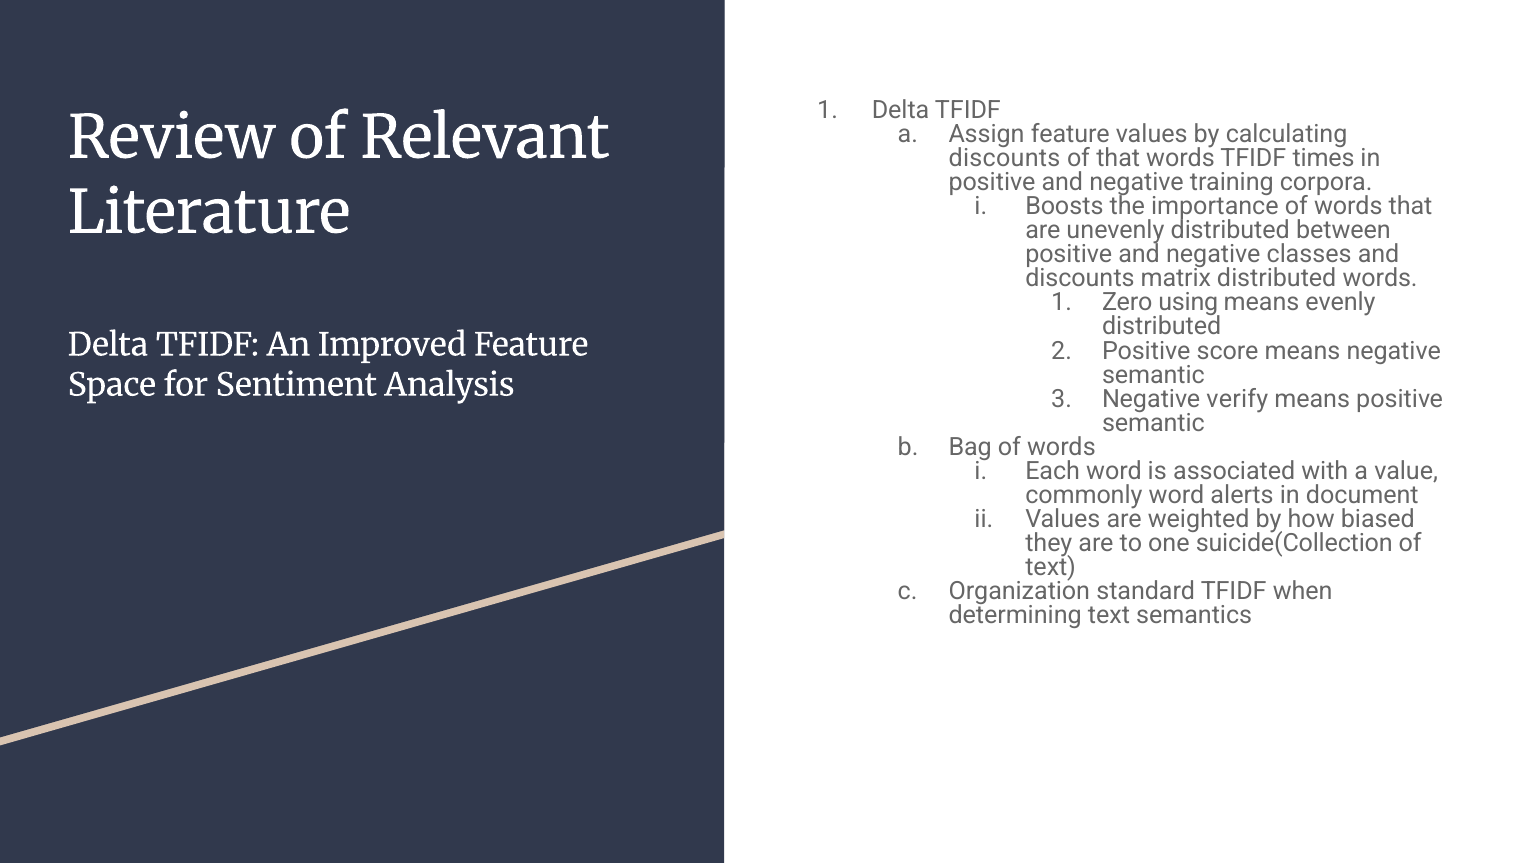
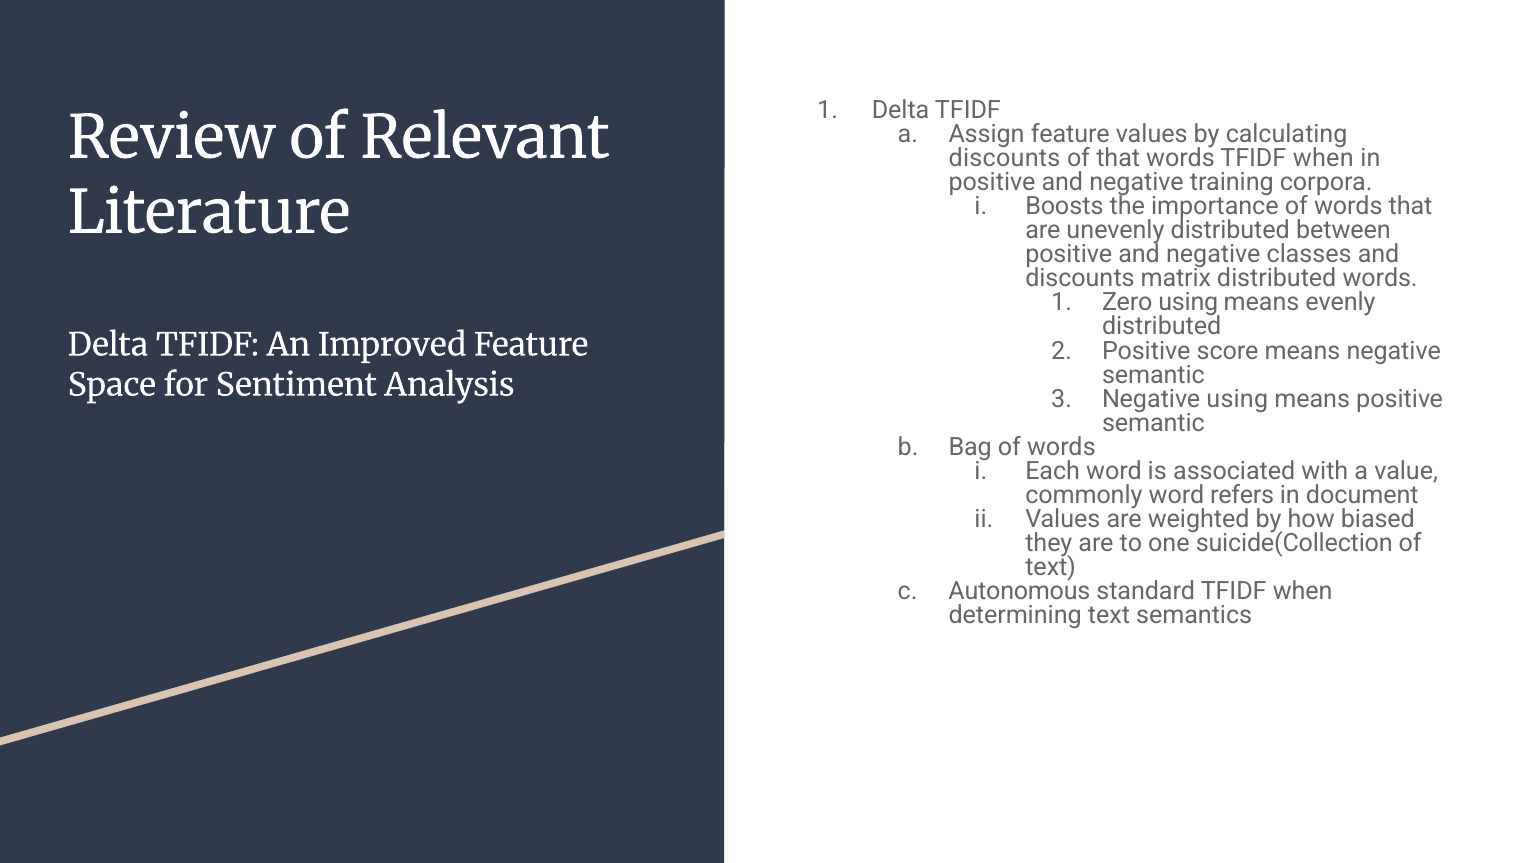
words TFIDF times: times -> when (1323, 158)
Negative verify: verify -> using (1237, 399)
alerts: alerts -> refers (1242, 495)
Organization: Organization -> Autonomous (1019, 591)
